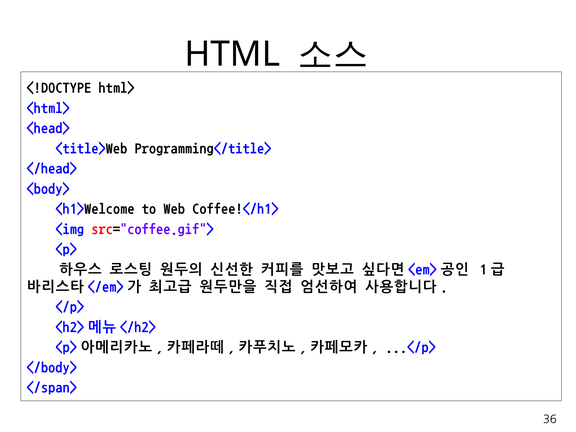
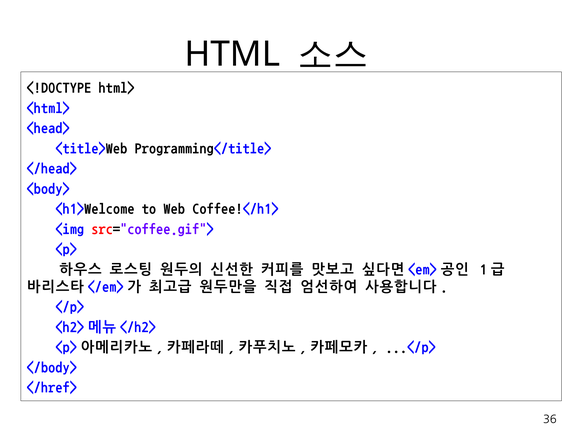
</span>: </span> -> </href> (52, 387)
